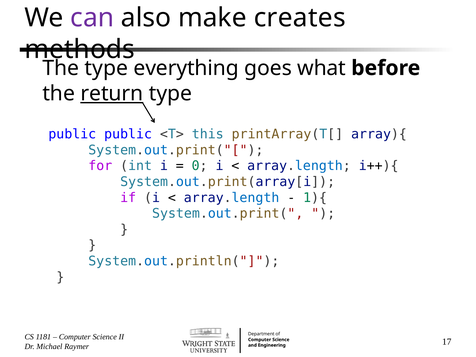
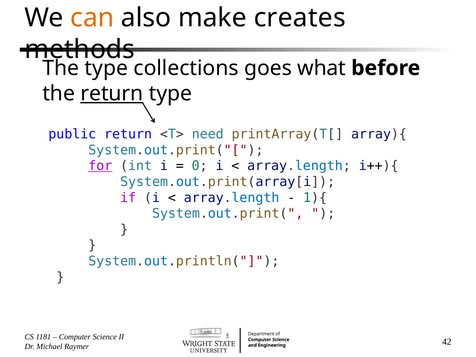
can colour: purple -> orange (92, 18)
everything: everything -> collections (186, 68)
public public: public -> return (128, 134)
this: this -> need (208, 134)
for underline: none -> present (100, 166)
17: 17 -> 42 (447, 342)
